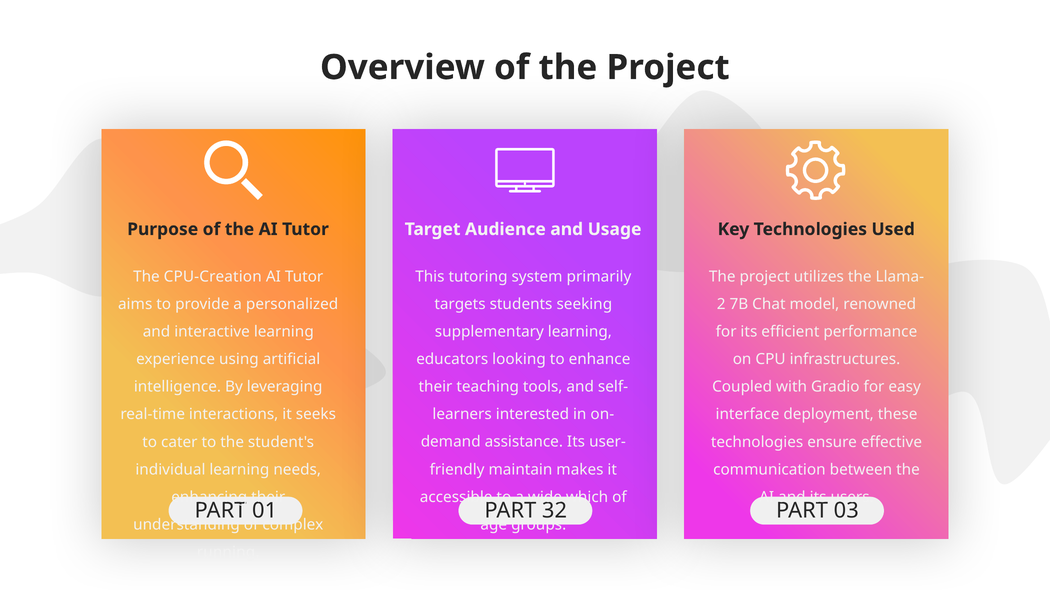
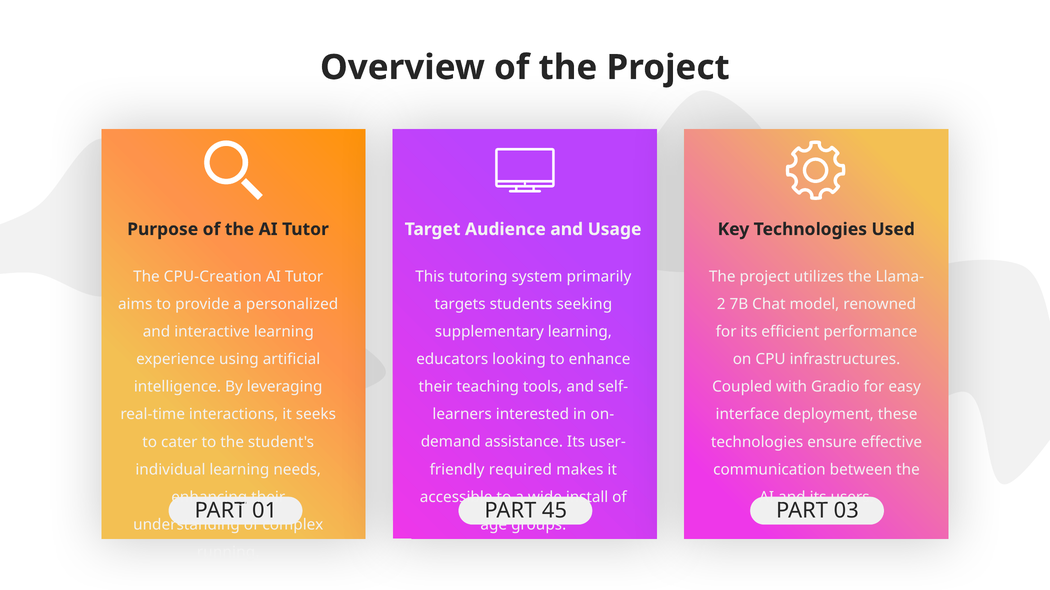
maintain: maintain -> required (520, 470)
which: which -> install (587, 498)
32: 32 -> 45 (555, 511)
